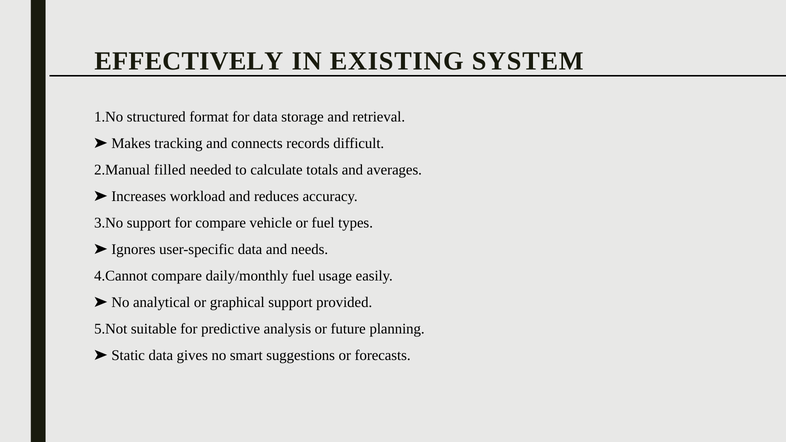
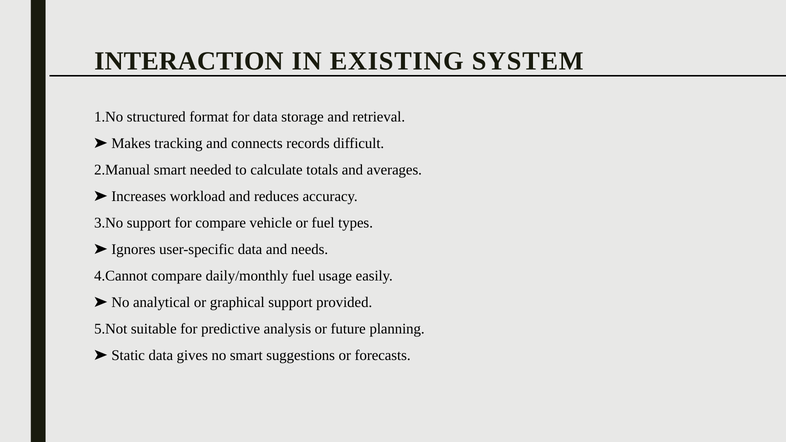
EFFECTIVELY: EFFECTIVELY -> INTERACTION (189, 61)
filled: filled -> smart (170, 170)
